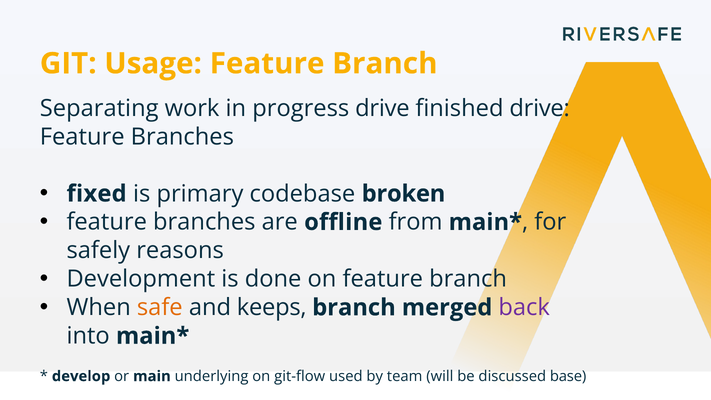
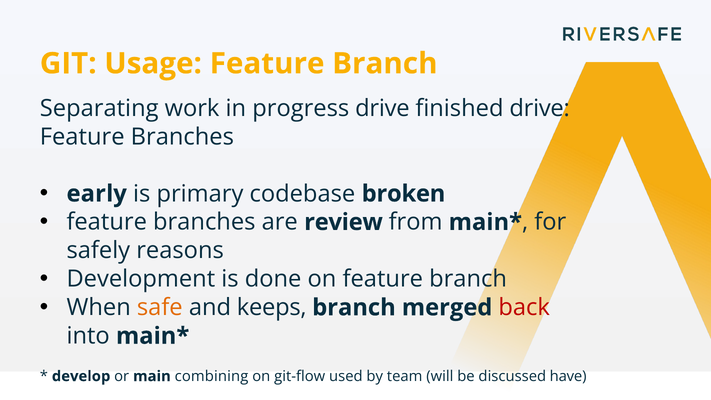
fixed: fixed -> early (97, 194)
offline: offline -> review (343, 222)
back colour: purple -> red (524, 307)
underlying: underlying -> combining (211, 376)
base: base -> have (568, 376)
